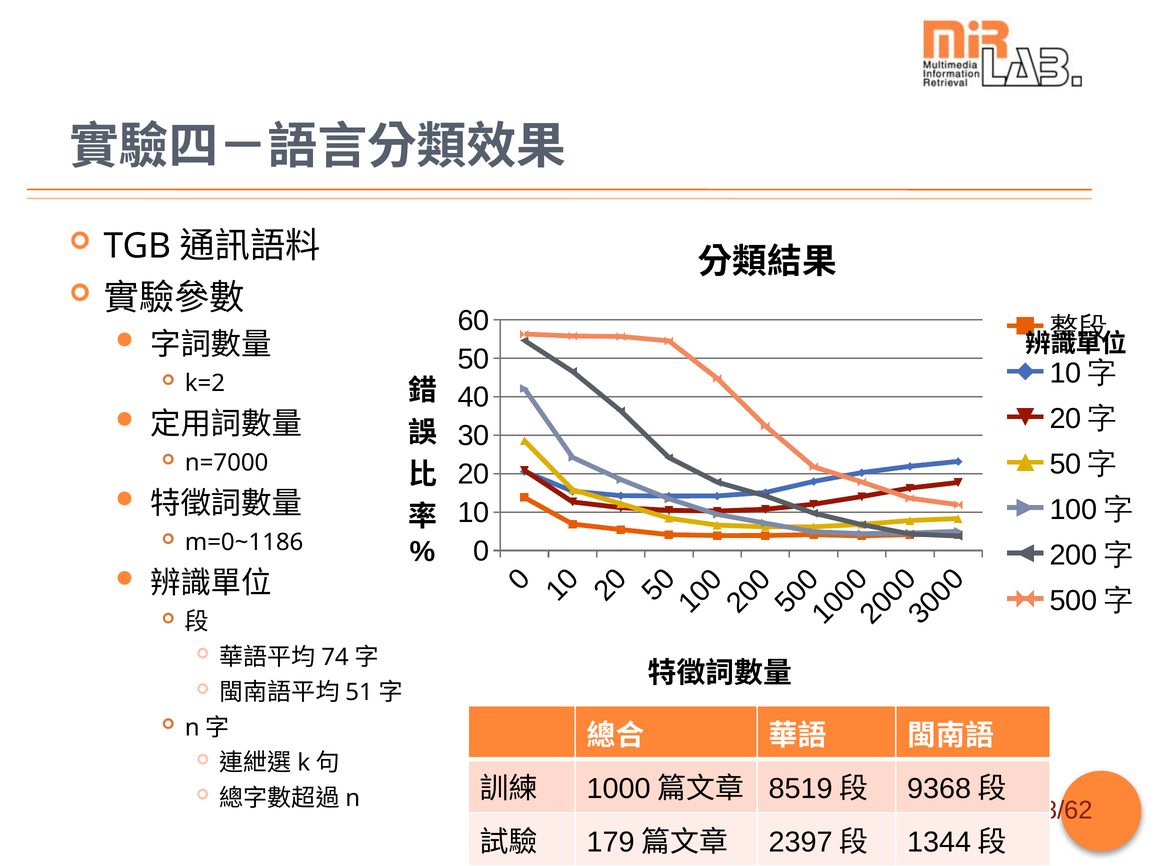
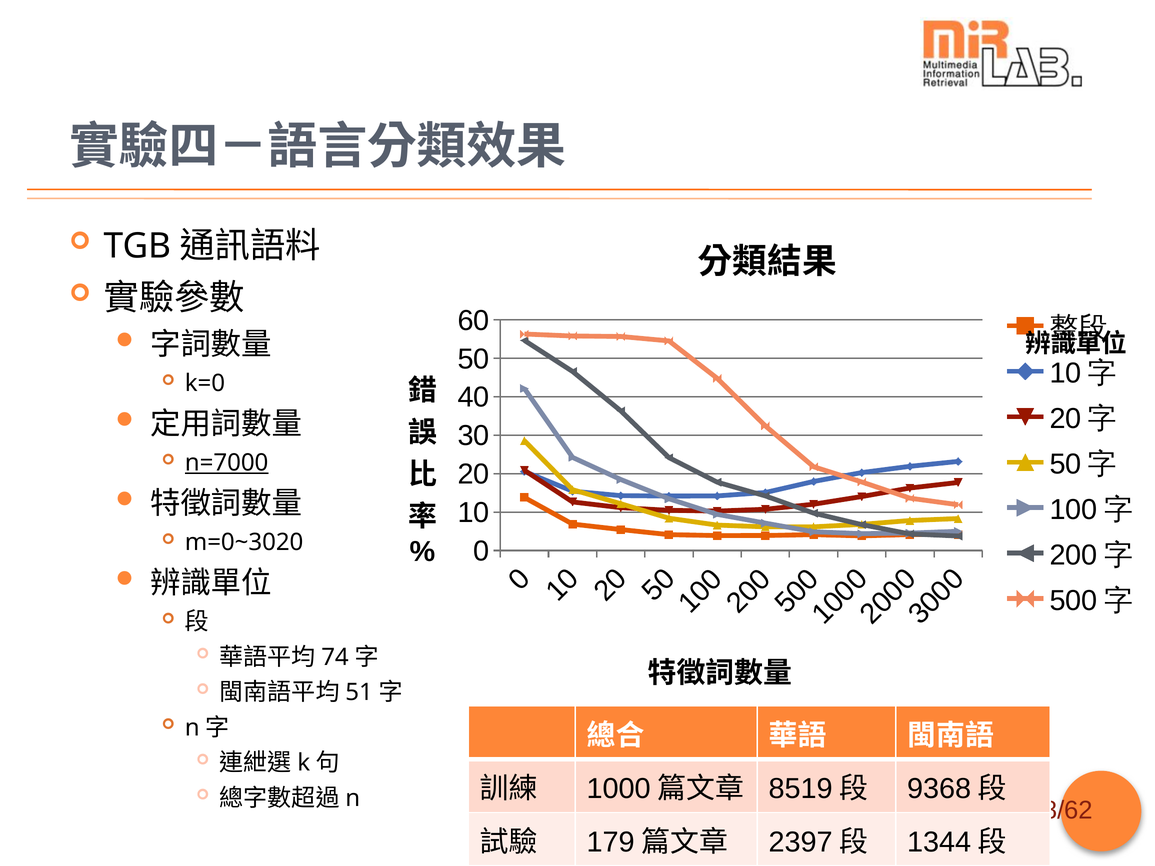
k=2: k=2 -> k=0 (205, 383)
n=7000 underline: none -> present (227, 463)
m=0~1186: m=0~1186 -> m=0~3020 (244, 543)
